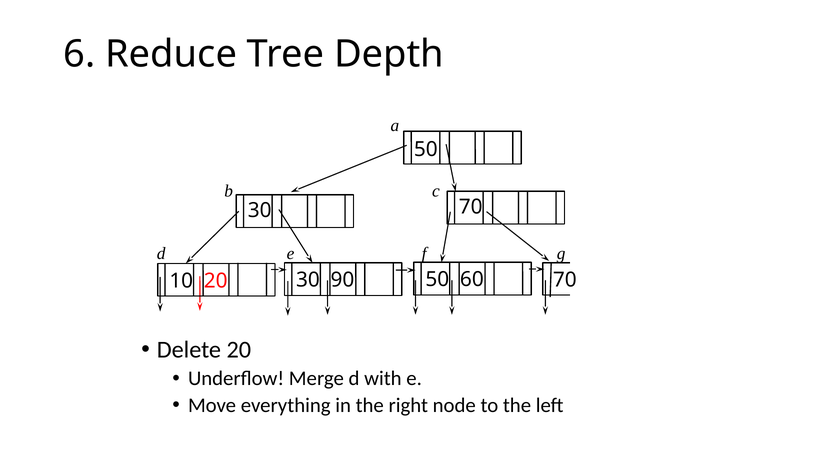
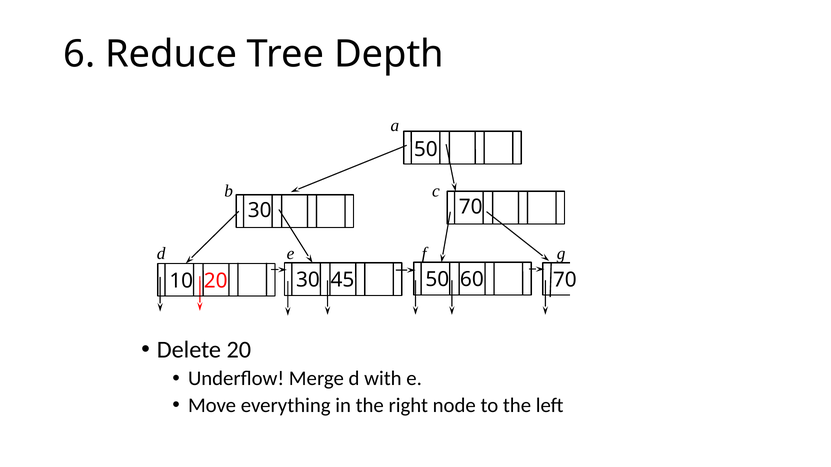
90: 90 -> 45 (342, 280)
